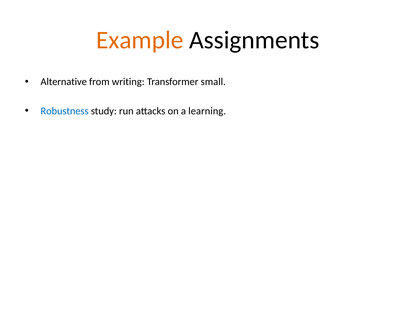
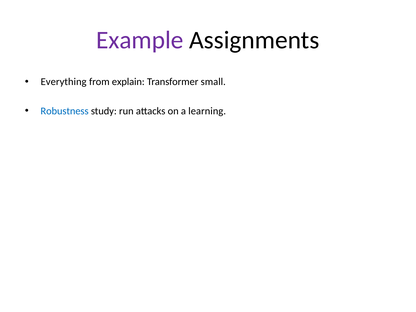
Example colour: orange -> purple (140, 40)
Alternative: Alternative -> Everything (64, 82)
writing: writing -> explain (128, 82)
